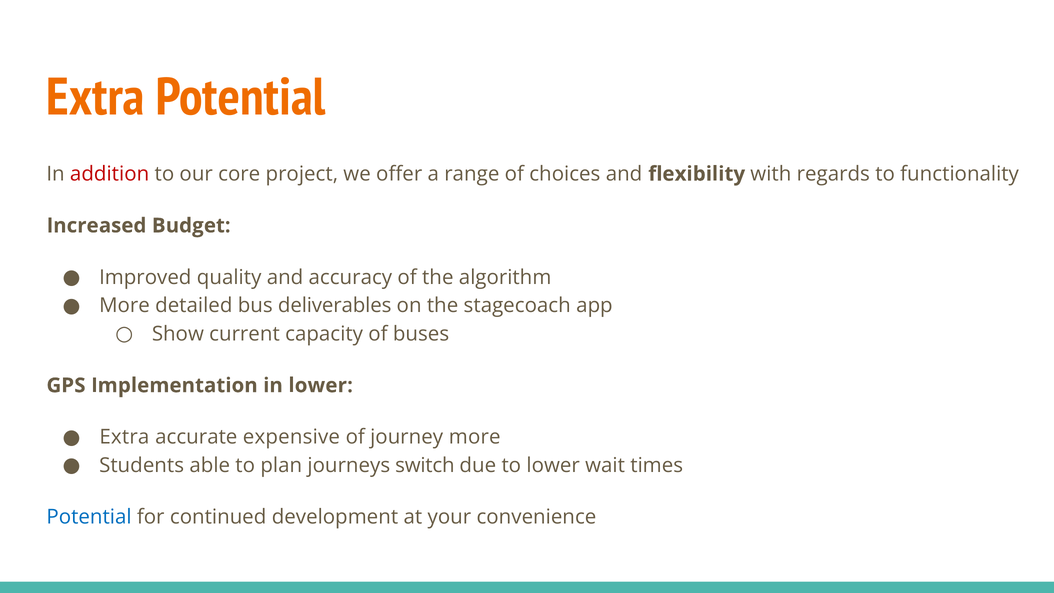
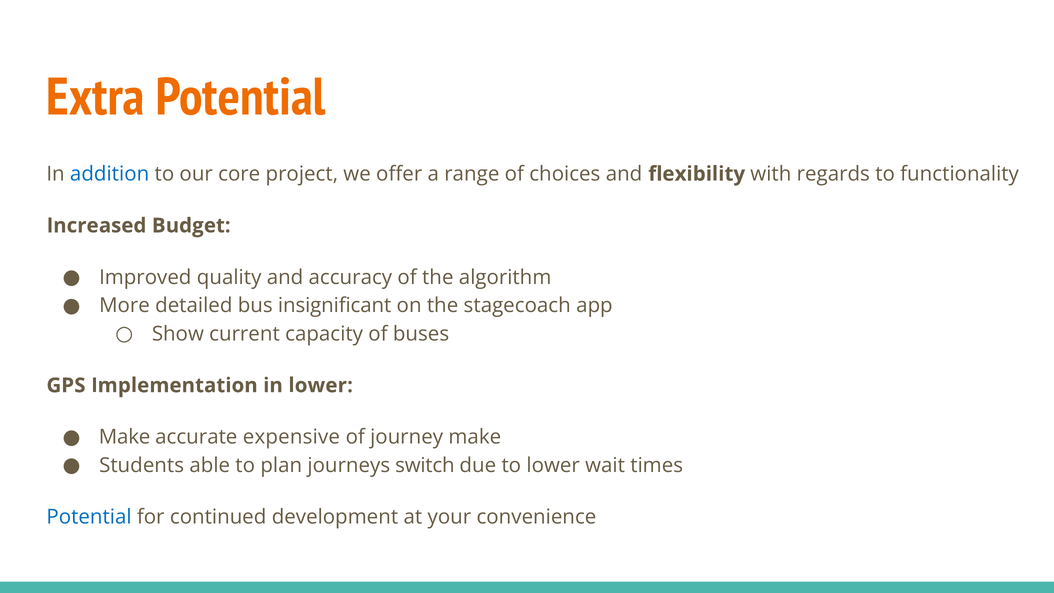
addition colour: red -> blue (110, 174)
deliverables: deliverables -> insignificant (335, 305)
Extra: Extra -> Make (125, 437)
journey more: more -> make (475, 437)
